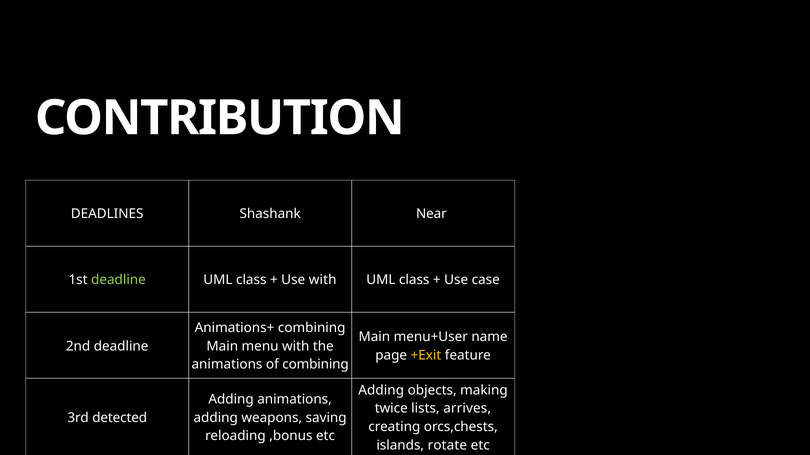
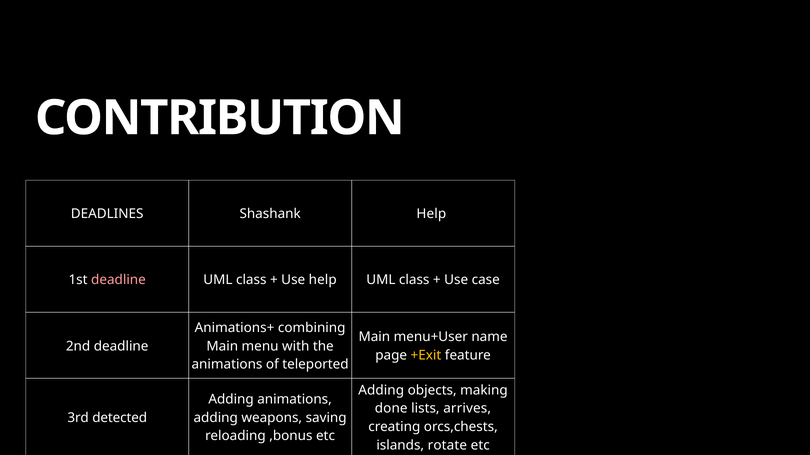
Shashank Near: Near -> Help (431, 214)
deadline colour: light green -> pink (118, 280)
Use with: with -> help (323, 280)
of combining: combining -> teleported (315, 365)
twice: twice -> done (391, 409)
